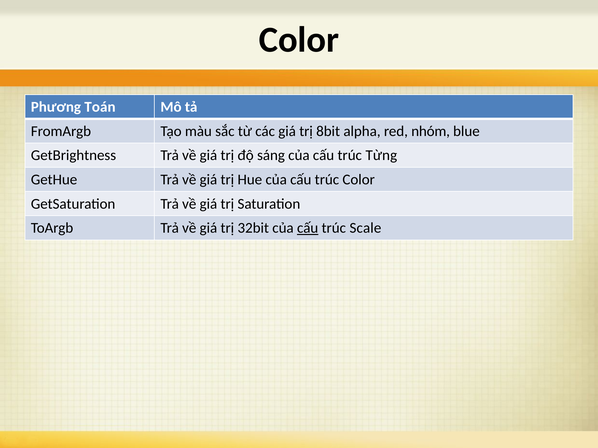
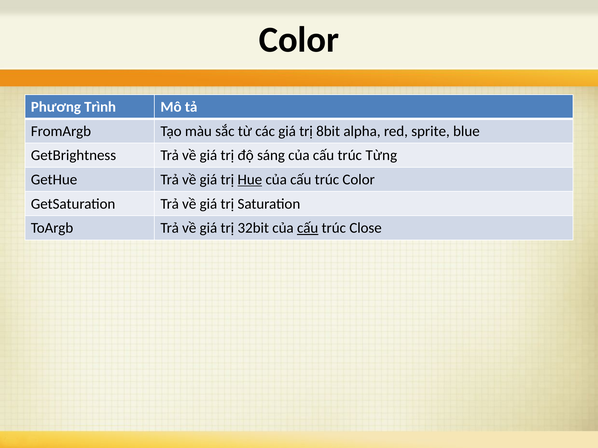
Toán: Toán -> Trình (100, 107)
nhóm: nhóm -> sprite (431, 131)
Hue underline: none -> present (250, 180)
Scale: Scale -> Close (366, 228)
